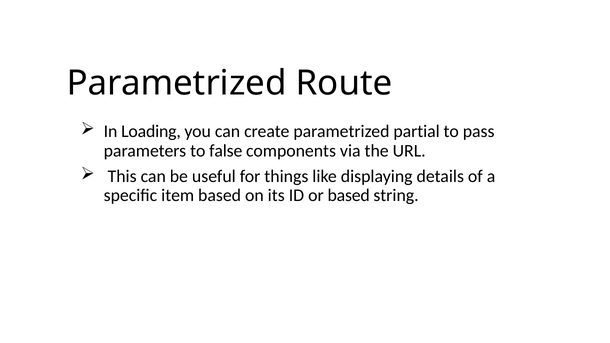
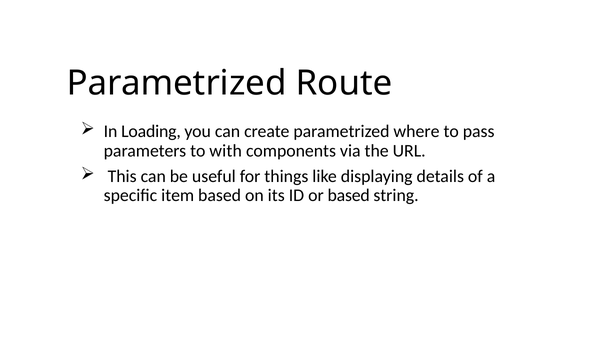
partial: partial -> where (417, 132)
false: false -> with (226, 151)
